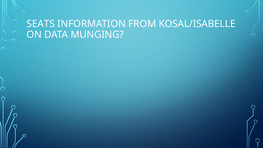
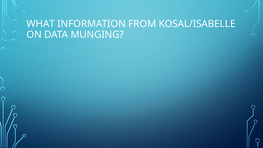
SEATS: SEATS -> WHAT (41, 24)
